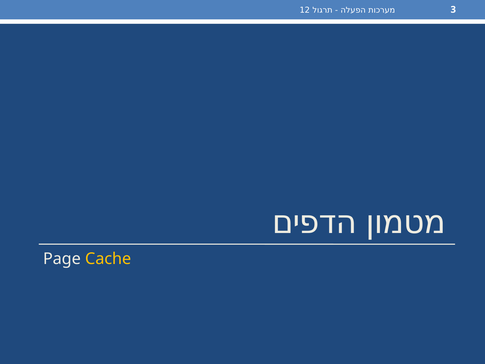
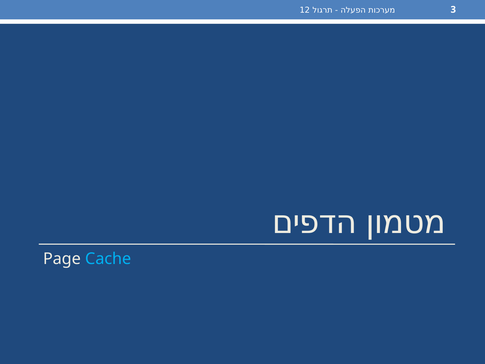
Cache colour: yellow -> light blue (108, 259)
